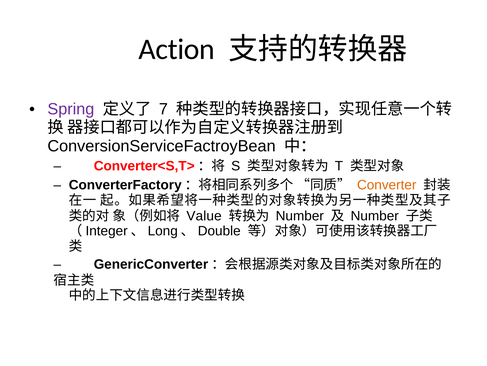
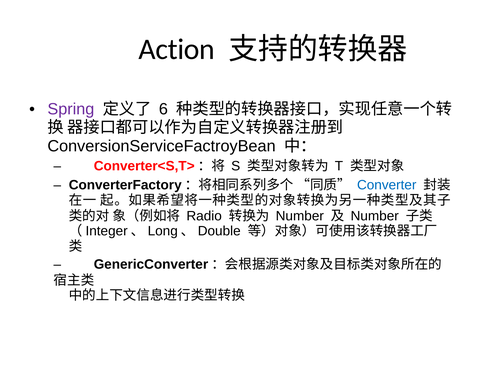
7: 7 -> 6 (163, 109)
Converter colour: orange -> blue (387, 185)
Value: Value -> Radio (204, 216)
